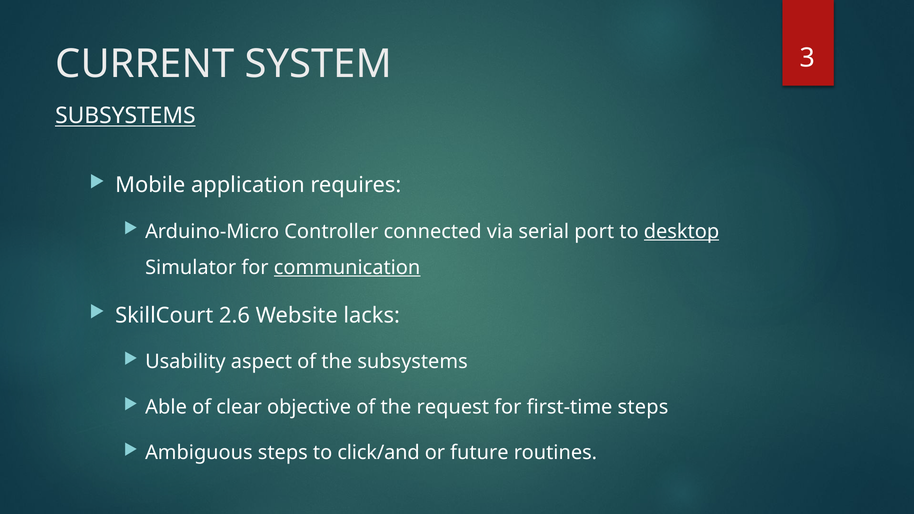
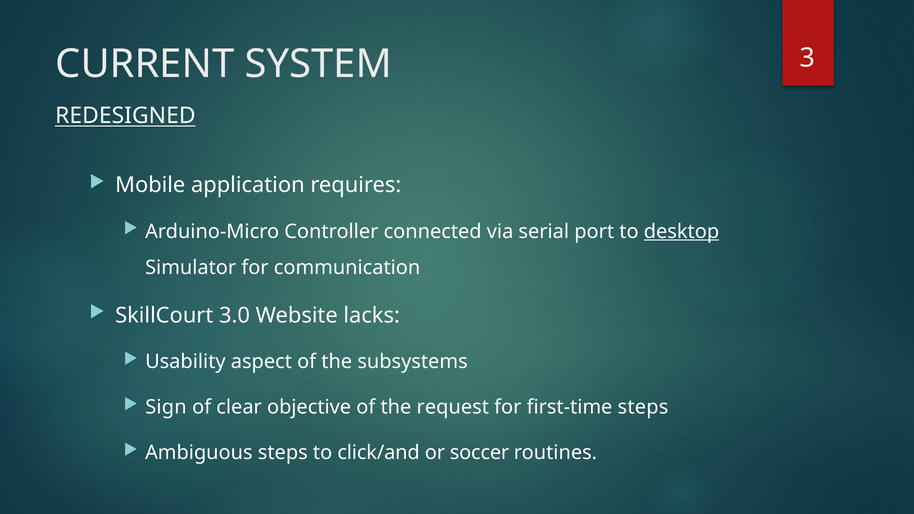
SUBSYSTEMS: SUBSYSTEMS -> REDESIGNED (125, 116)
communication underline: present -> none (347, 268)
2.6: 2.6 -> 3.0 (234, 315)
Able: Able -> Sign (166, 407)
future: future -> soccer (480, 453)
